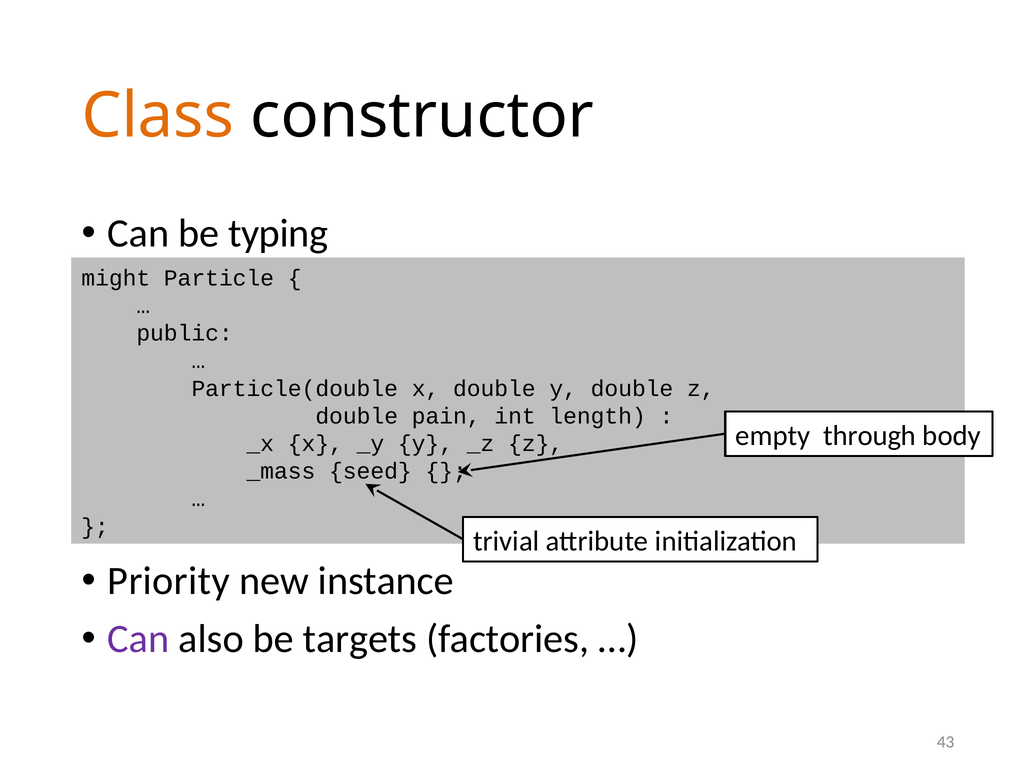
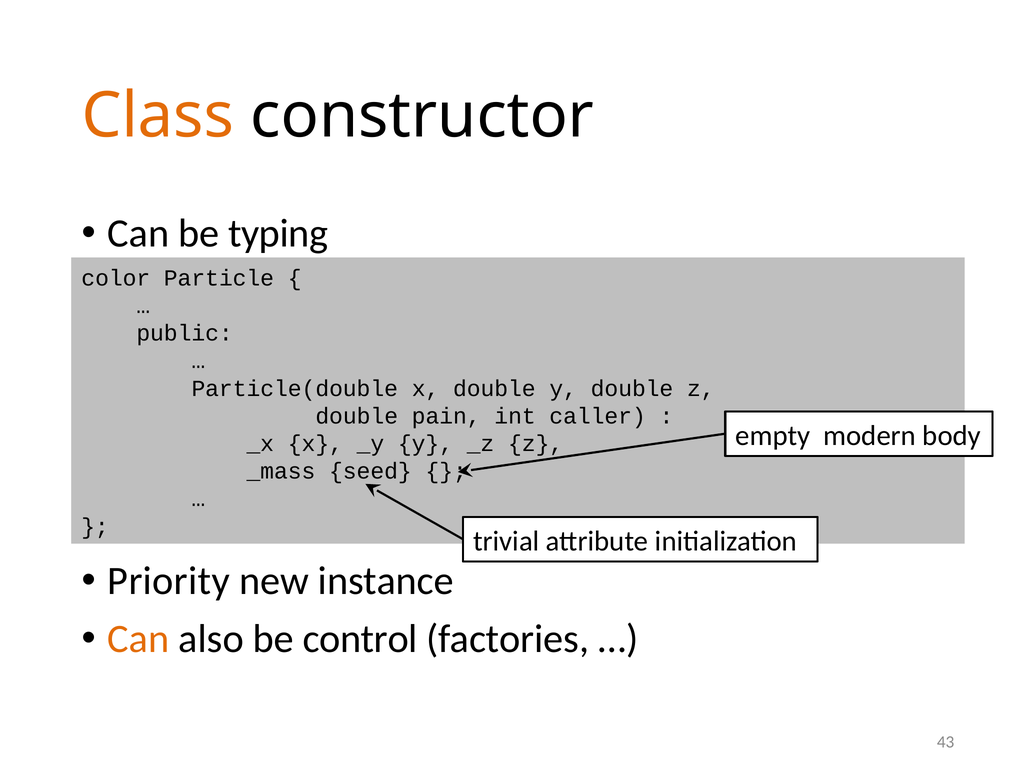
might: might -> color (116, 278)
length: length -> caller (598, 416)
through: through -> modern (870, 436)
Can colour: purple -> orange (138, 639)
targets: targets -> control (360, 639)
